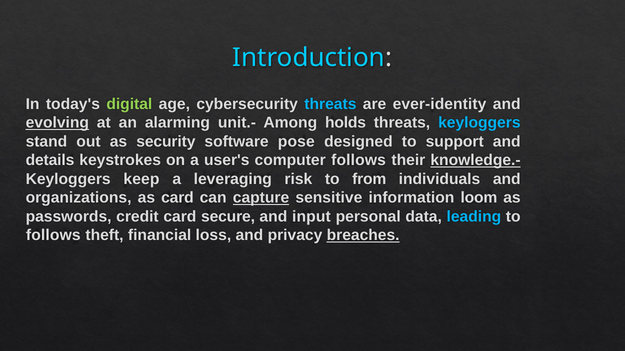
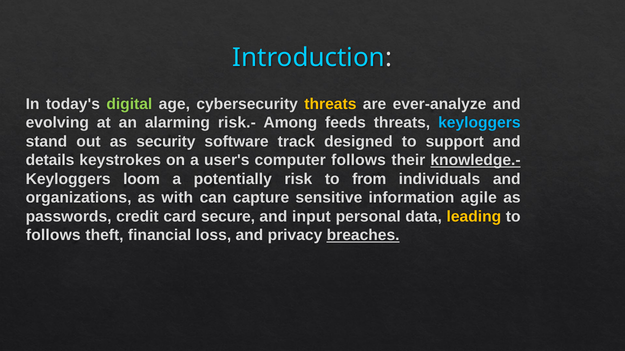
threats colour: light blue -> yellow (330, 104)
ever-identity: ever-identity -> ever-analyze (440, 104)
evolving underline: present -> none (57, 123)
unit.-: unit.- -> risk.- (237, 123)
holds: holds -> feeds (345, 123)
pose: pose -> track (296, 142)
keep: keep -> loom (142, 179)
leveraging: leveraging -> potentially (233, 179)
as card: card -> with (177, 198)
capture underline: present -> none (261, 198)
loom: loom -> agile (479, 198)
leading colour: light blue -> yellow (474, 217)
